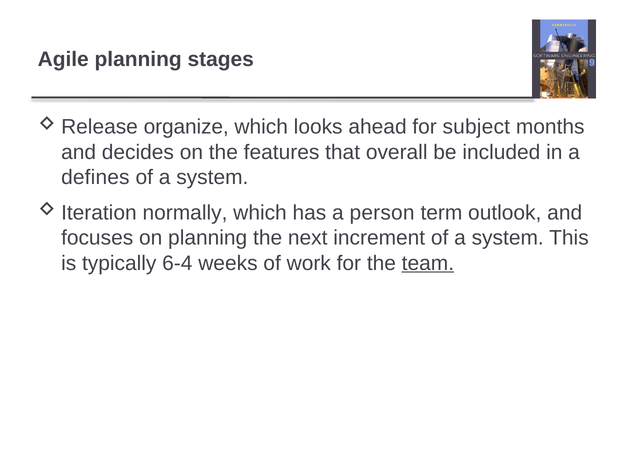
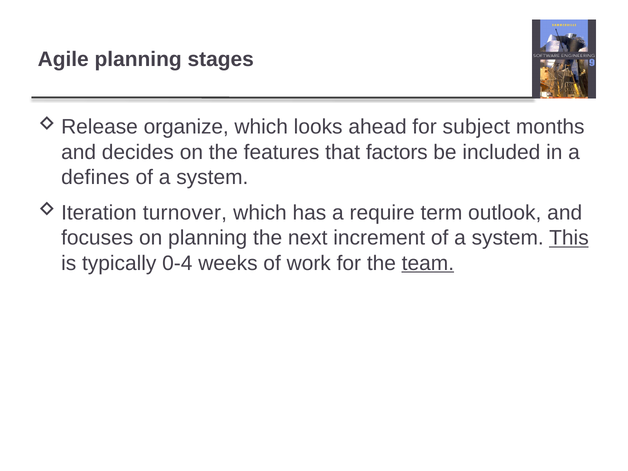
overall: overall -> factors (397, 152)
normally: normally -> turnover (185, 213)
person: person -> require (382, 213)
This underline: none -> present (569, 238)
6-4: 6-4 -> 0-4 (177, 263)
